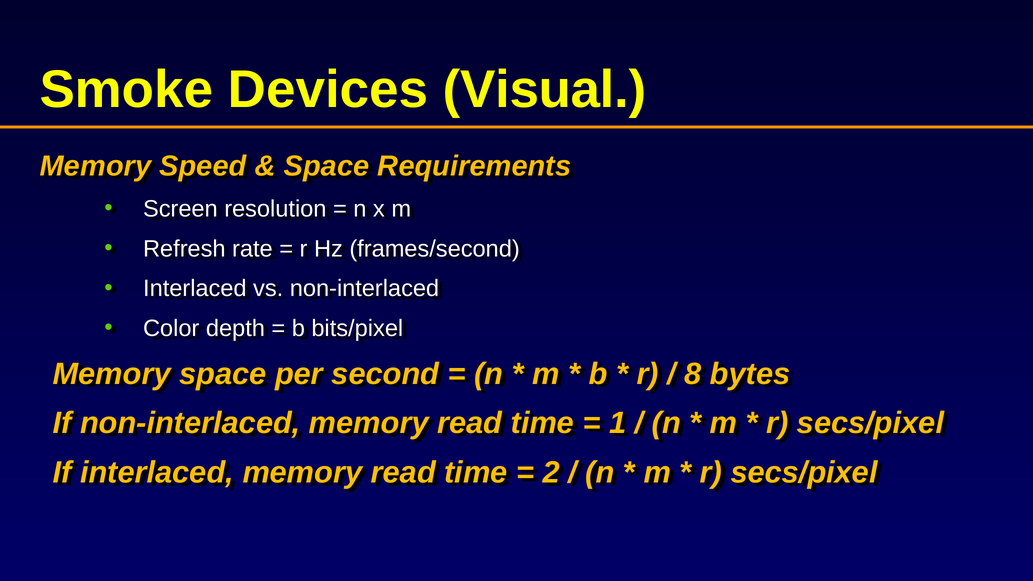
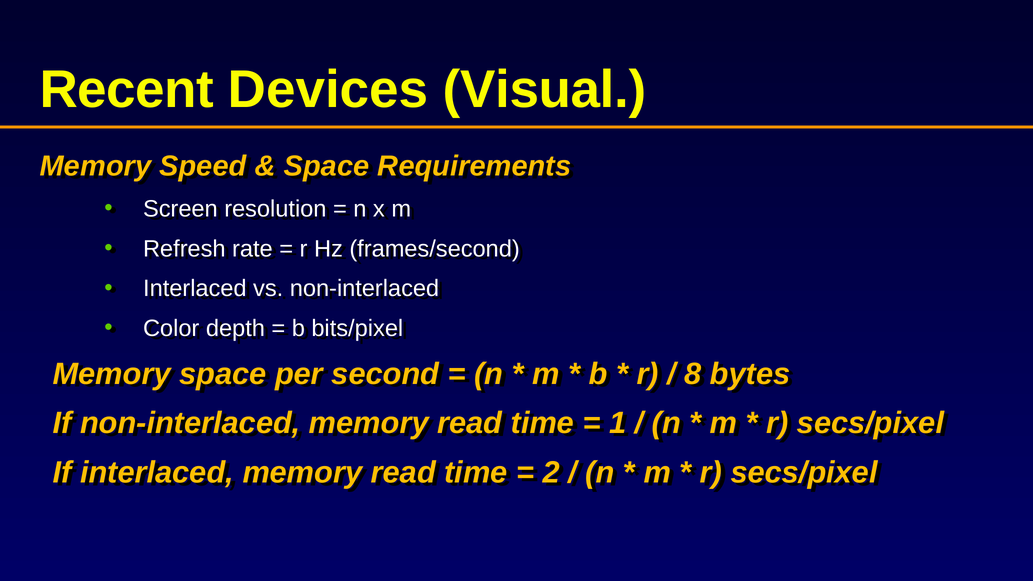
Smoke: Smoke -> Recent (127, 90)
